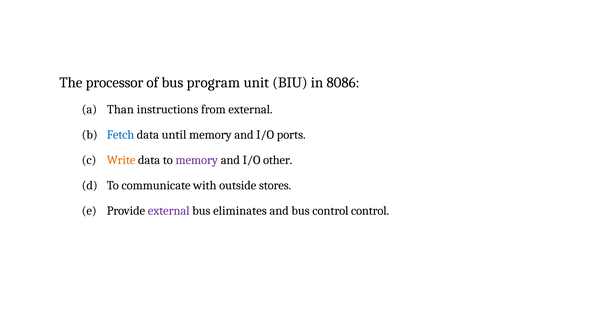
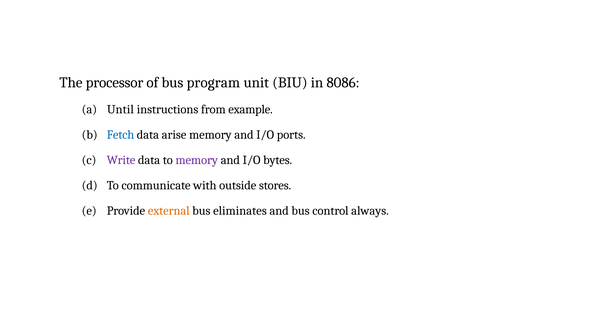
Than: Than -> Until (120, 110)
from external: external -> example (251, 110)
until: until -> arise (174, 135)
Write colour: orange -> purple (121, 160)
other: other -> bytes (278, 160)
external colour: purple -> orange (169, 211)
control control: control -> always (370, 211)
